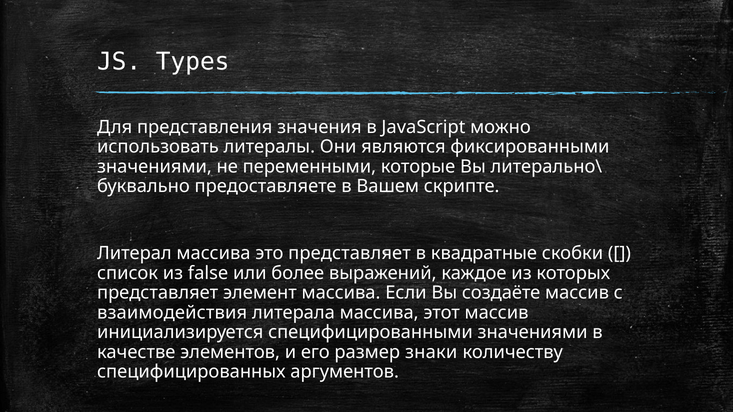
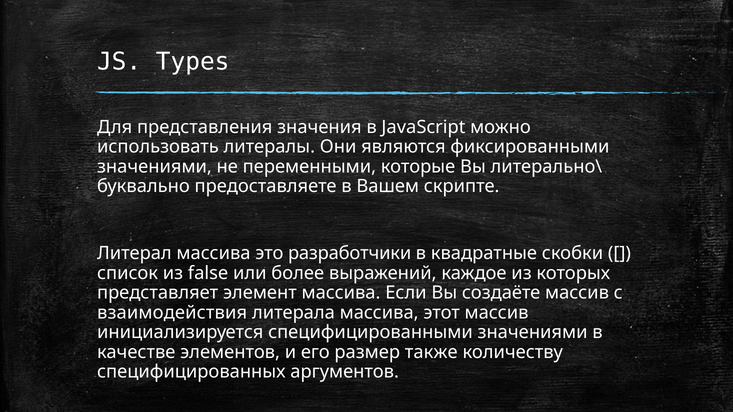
это представляет: представляет -> разработчики (350, 254)
знаки: знаки -> также (431, 352)
